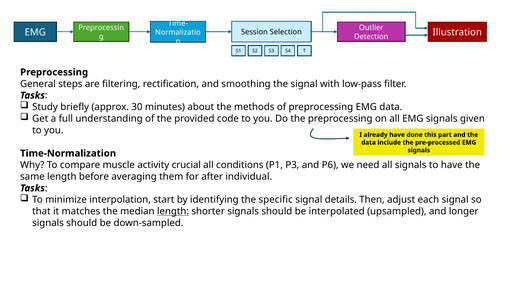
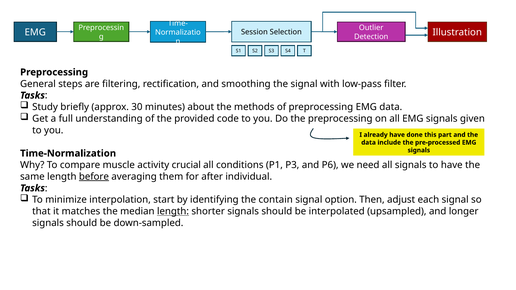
before underline: none -> present (94, 177)
specific: specific -> contain (276, 200)
details: details -> option (341, 200)
